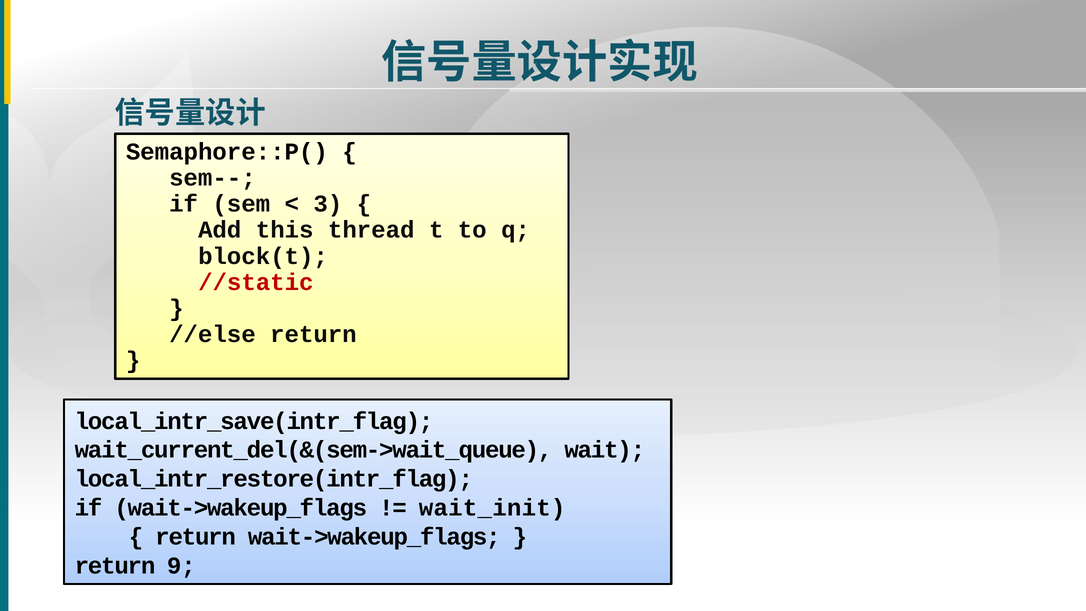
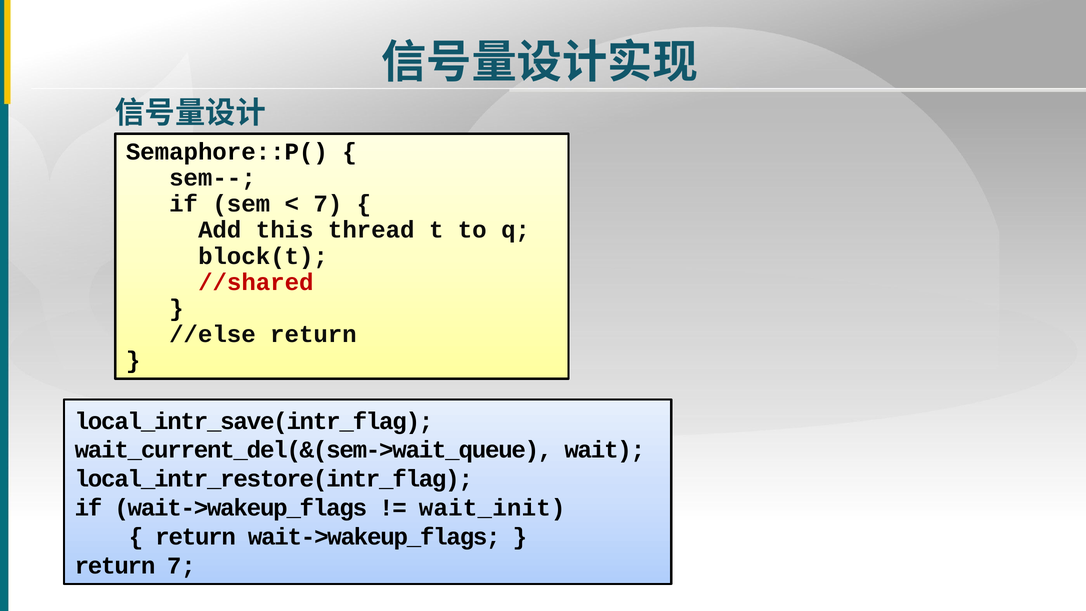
3: 3 -> 7 (328, 204)
//static: //static -> //shared (256, 282)
return 9: 9 -> 7 (181, 566)
